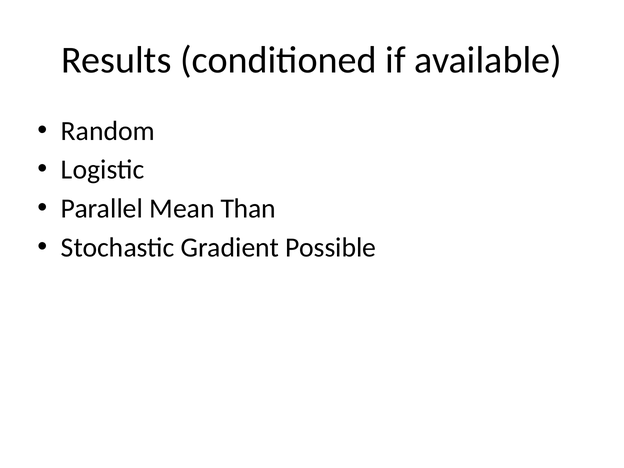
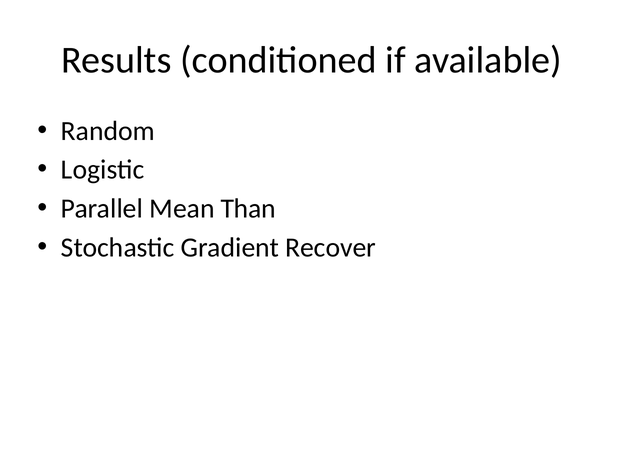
Possible: Possible -> Recover (331, 247)
